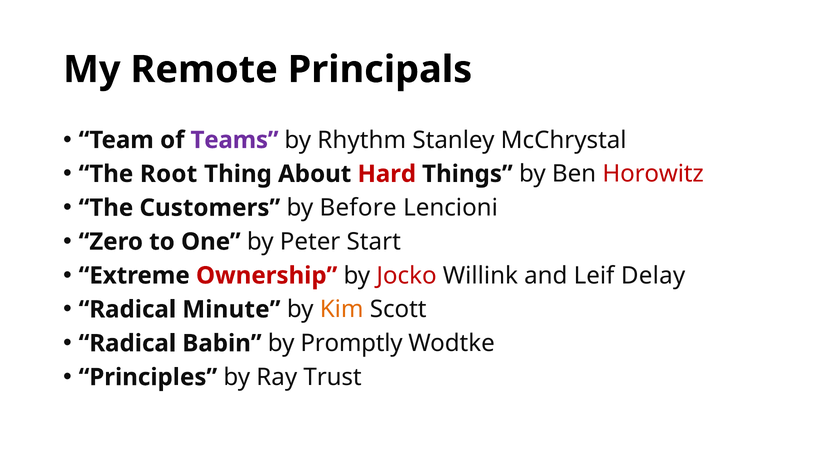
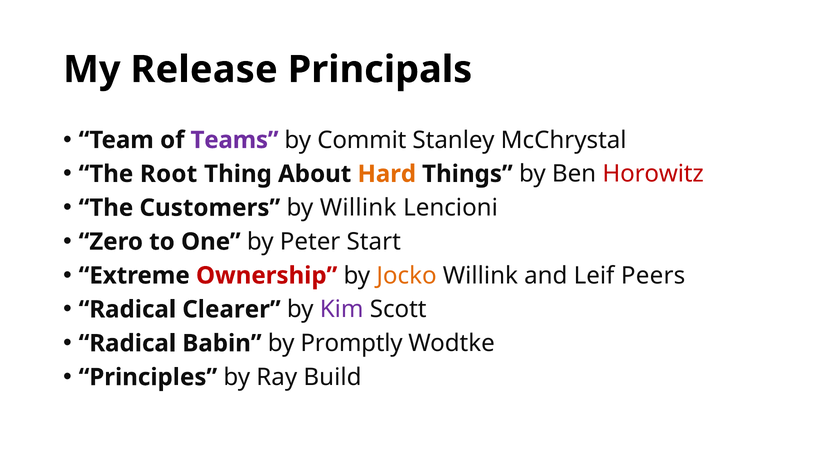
Remote: Remote -> Release (204, 70)
Rhythm: Rhythm -> Commit (362, 140)
Hard colour: red -> orange (387, 174)
by Before: Before -> Willink (358, 208)
Jocko colour: red -> orange (407, 275)
Delay: Delay -> Peers (653, 275)
Minute: Minute -> Clearer (231, 309)
Kim colour: orange -> purple (342, 309)
Trust: Trust -> Build (332, 377)
